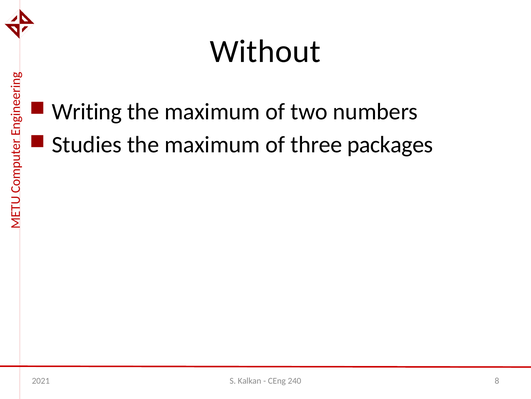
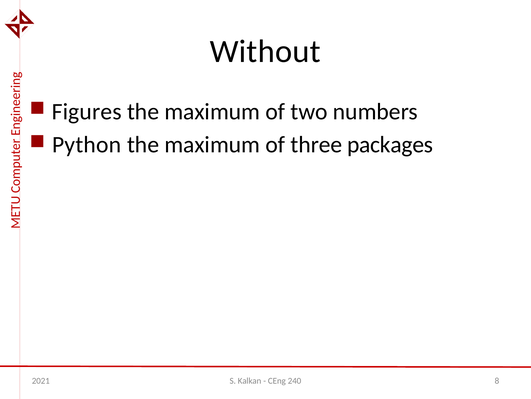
Writing: Writing -> Figures (87, 111)
Studies: Studies -> Python (87, 144)
